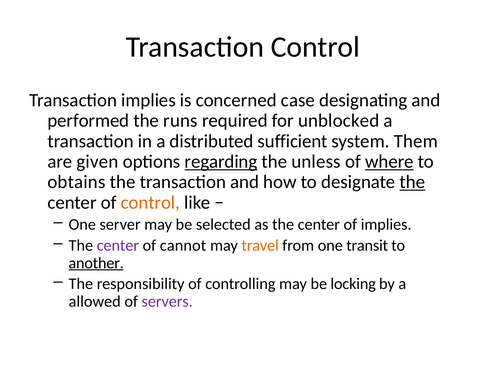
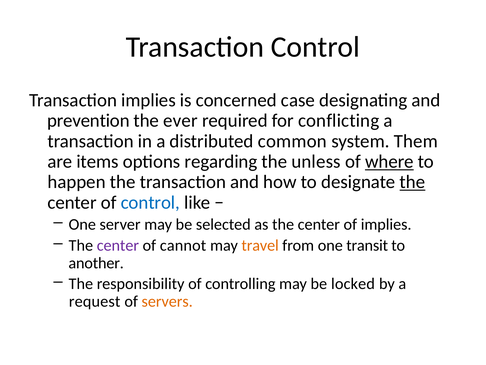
performed: performed -> prevention (88, 121)
runs: runs -> ever (181, 121)
unblocked: unblocked -> conflicting (339, 121)
sufficient: sufficient -> common (292, 141)
given: given -> items (98, 161)
regarding underline: present -> none (221, 161)
obtains: obtains -> happen (77, 182)
control colour: orange -> blue (150, 202)
another underline: present -> none (96, 263)
locking: locking -> locked (353, 284)
allowed: allowed -> request (95, 301)
servers colour: purple -> orange (167, 301)
